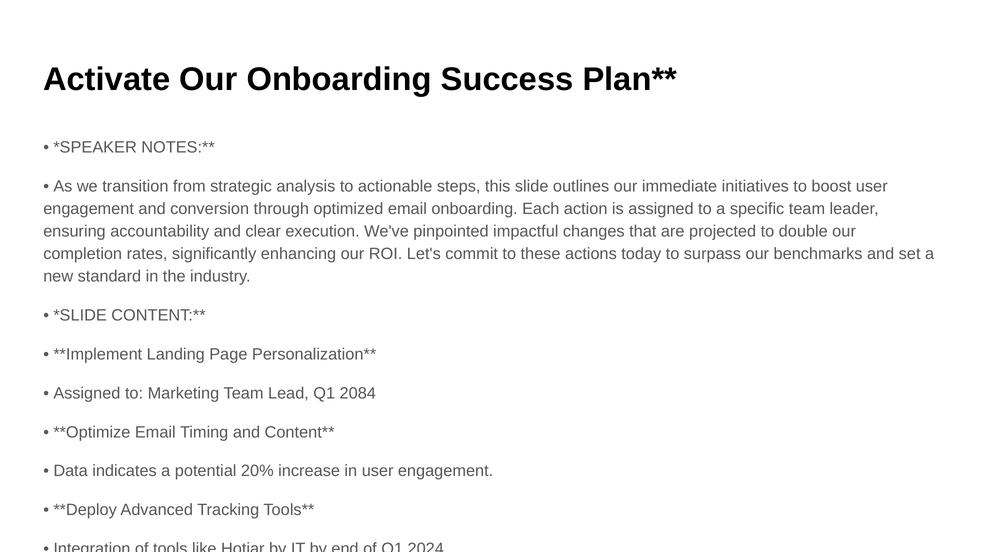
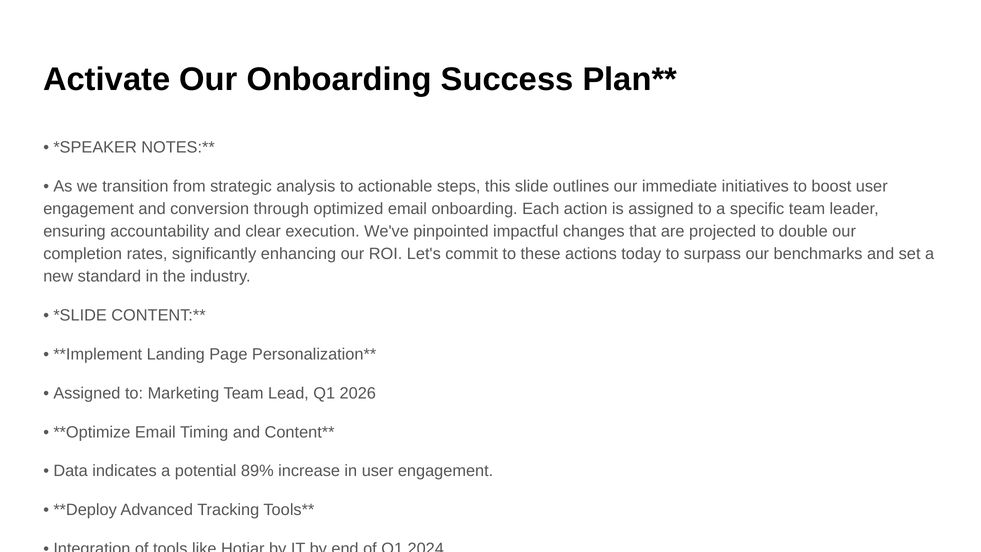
2084: 2084 -> 2026 (358, 393)
20%: 20% -> 89% (257, 471)
